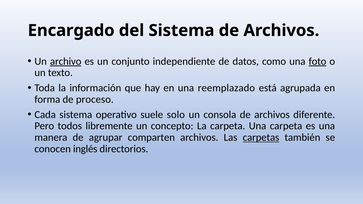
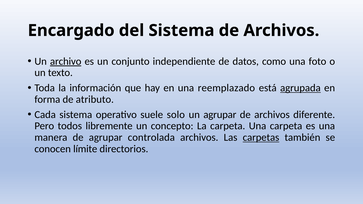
foto underline: present -> none (317, 61)
agrupada underline: none -> present (300, 88)
proceso: proceso -> atributo (95, 99)
un consola: consola -> agrupar (220, 115)
comparten: comparten -> controlada (151, 138)
inglés: inglés -> límite (85, 149)
